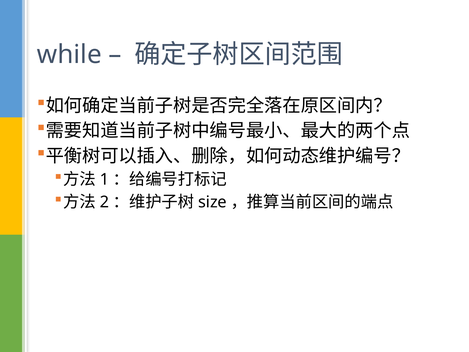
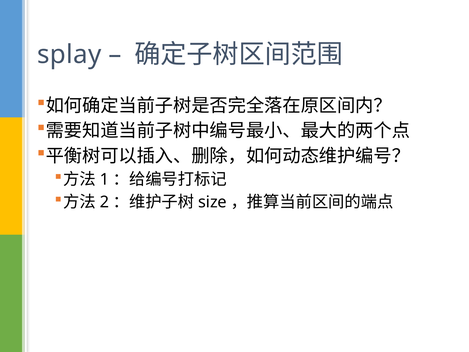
while: while -> splay (69, 55)
